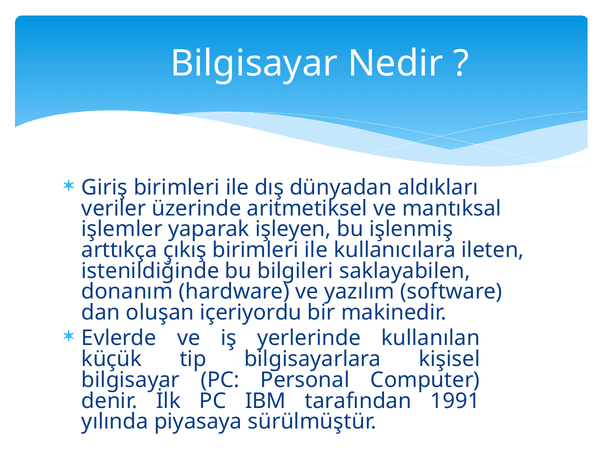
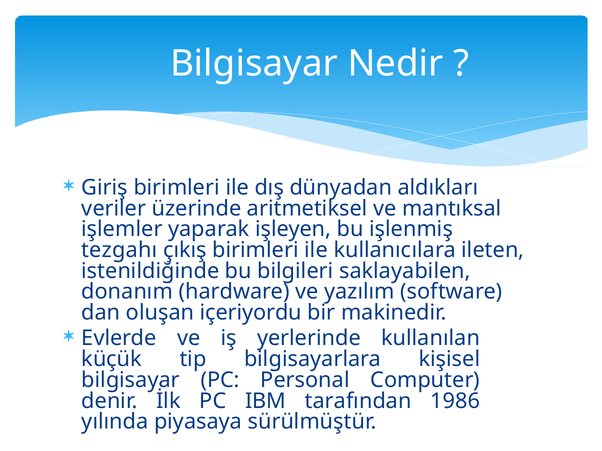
arttıkça: arttıkça -> tezgahı (119, 250)
1991: 1991 -> 1986 (455, 401)
